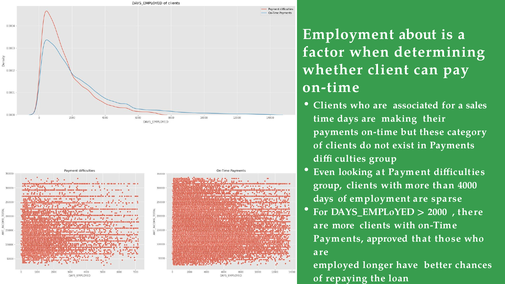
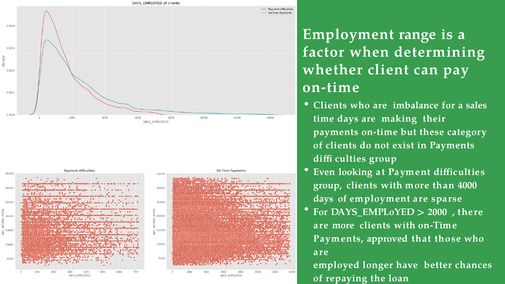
about: about -> range (418, 34)
assοciated: assοciated -> imbalance (416, 105)
